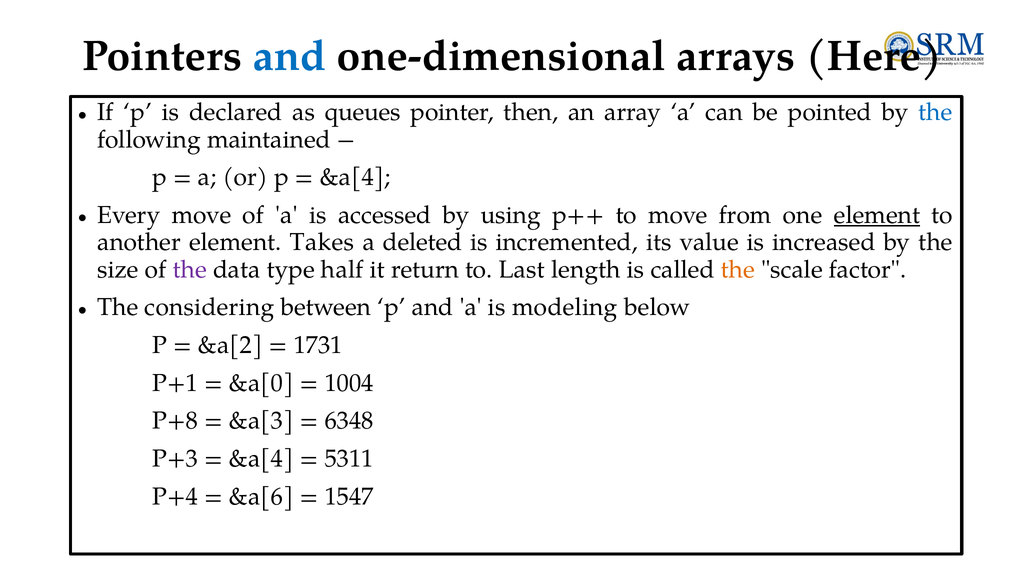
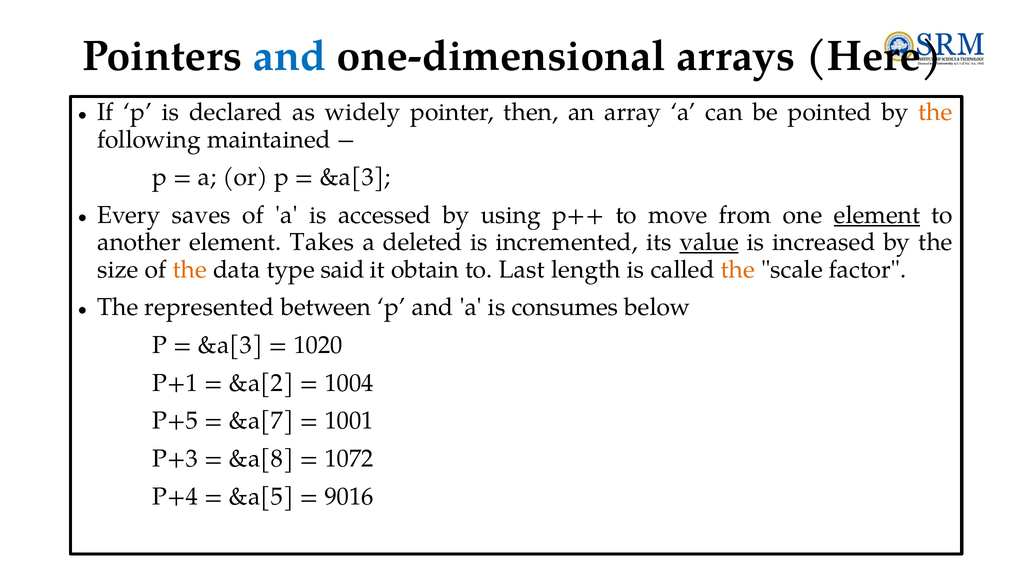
queues: queues -> widely (363, 112)
the colour: blue -> orange (935, 112)
&a[4: &a[4 -> &a[3 (355, 177)
Every move: move -> saves (201, 215)
value underline: none -> present (709, 242)
the colour: purple -> orange (190, 270)
half: half -> said (343, 270)
return: return -> obtain (425, 270)
considering: considering -> represented (209, 307)
modeling: modeling -> consumes (565, 307)
&a[2: &a[2 -> &a[3 (230, 345)
1731: 1731 -> 1020 (318, 345)
&a[0: &a[0 -> &a[2 (261, 383)
P+8: P+8 -> P+5 (175, 421)
&a[3: &a[3 -> &a[7 (261, 421)
6348: 6348 -> 1001 (349, 421)
&a[4: &a[4 -> &a[8 (261, 459)
5311: 5311 -> 1072 (349, 459)
&a[6: &a[6 -> &a[5 (261, 496)
1547: 1547 -> 9016 (349, 496)
